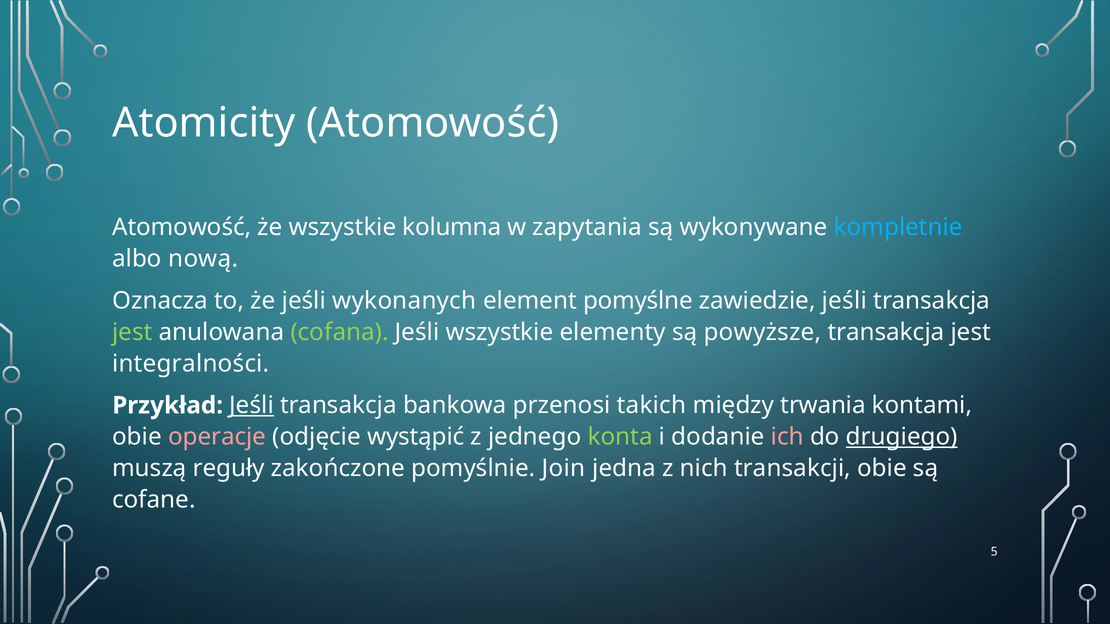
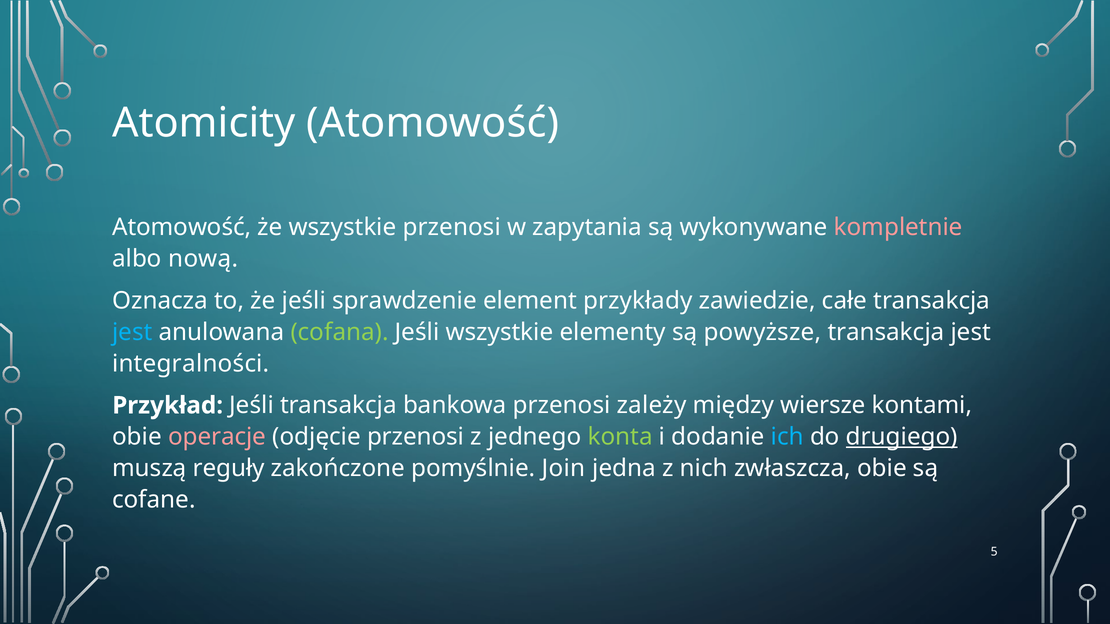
wszystkie kolumna: kolumna -> przenosi (452, 228)
kompletnie colour: light blue -> pink (898, 228)
wykonanych: wykonanych -> sprawdzenie (404, 301)
pomyślne: pomyślne -> przykłady (638, 301)
zawiedzie jeśli: jeśli -> całe (845, 301)
jest colour: light green -> light blue (132, 332)
Jeśli underline: present -> none (252, 406)
takich: takich -> zależy (652, 406)
trwania: trwania -> wiersze (823, 406)
odjęcie wystąpić: wystąpić -> przenosi (416, 437)
ich colour: pink -> light blue (787, 437)
transakcji: transakcji -> zwłaszcza (792, 469)
